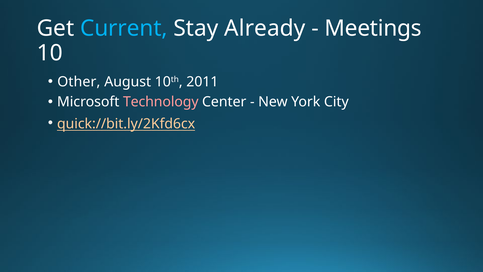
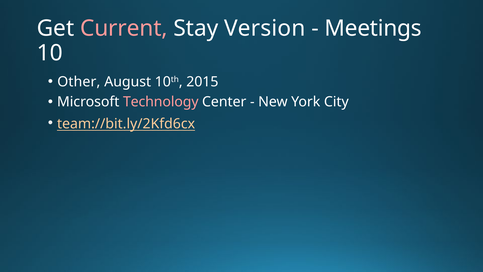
Current colour: light blue -> pink (124, 28)
Already: Already -> Version (265, 28)
2011: 2011 -> 2015 (202, 82)
quick://bit.ly/2Kfd6cx: quick://bit.ly/2Kfd6cx -> team://bit.ly/2Kfd6cx (126, 124)
